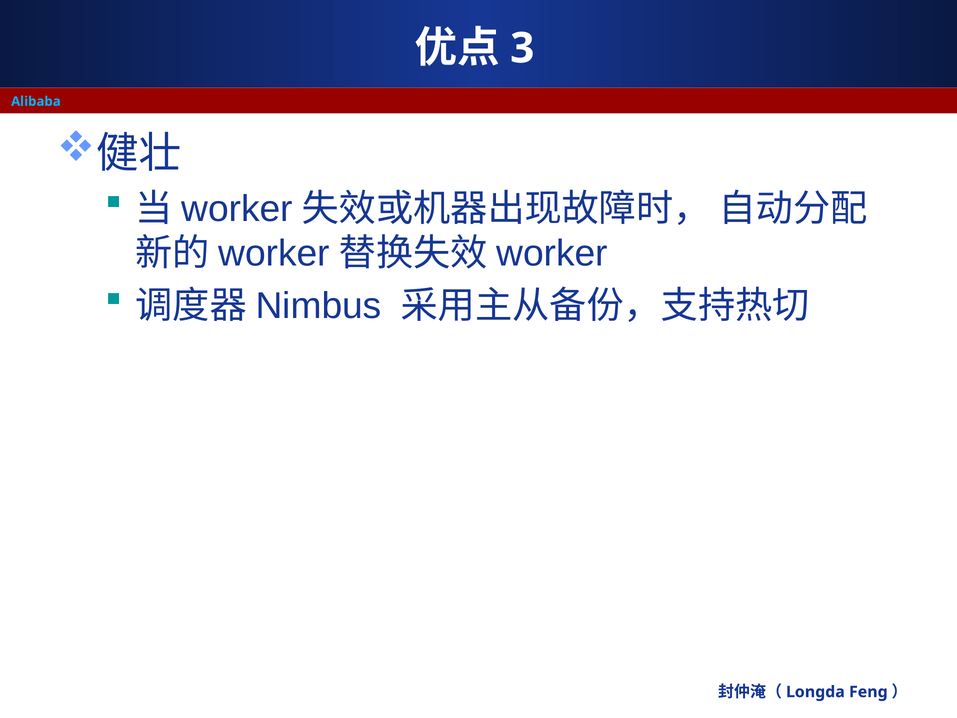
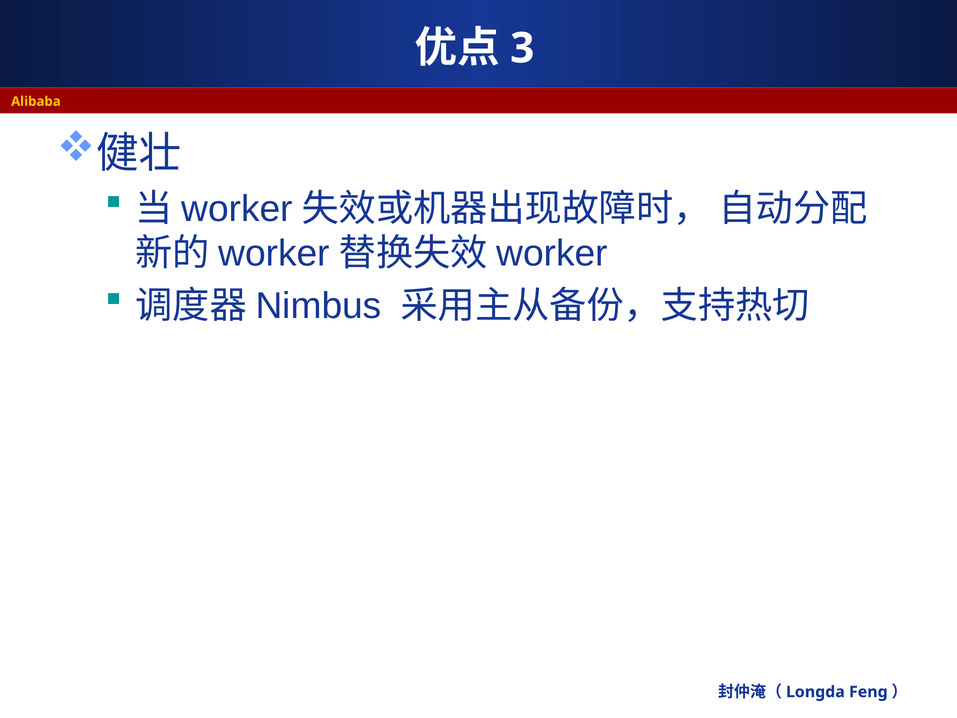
Alibaba colour: light blue -> yellow (36, 101)
